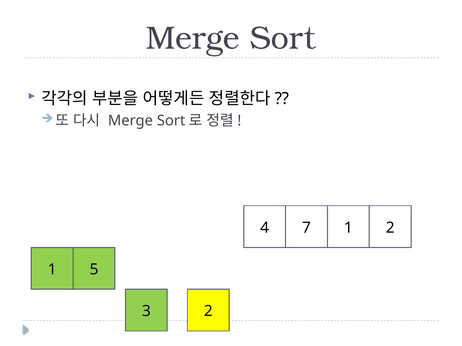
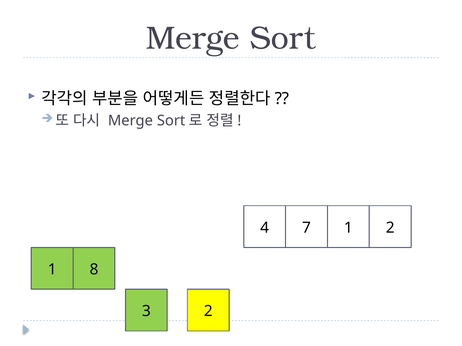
5: 5 -> 8 (94, 270)
